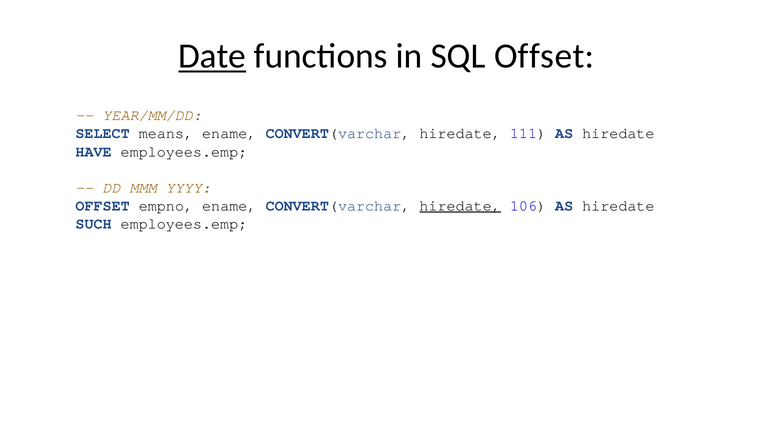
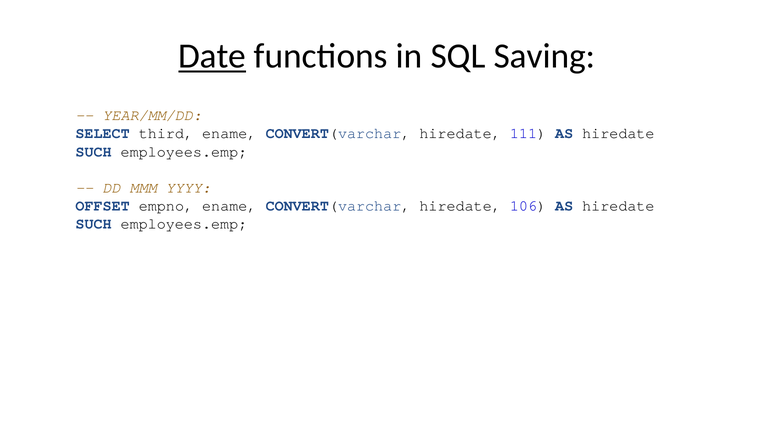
SQL Offset: Offset -> Saving (544, 56)
means: means -> third (166, 134)
HAVE: HAVE -> SUCH (94, 152)
hiredate underline: present -> none (460, 206)
